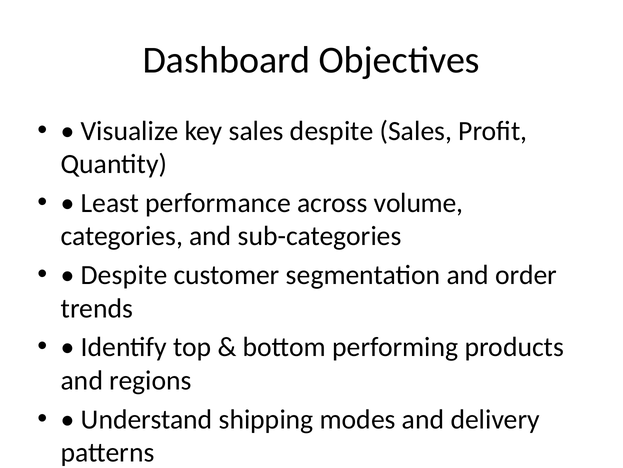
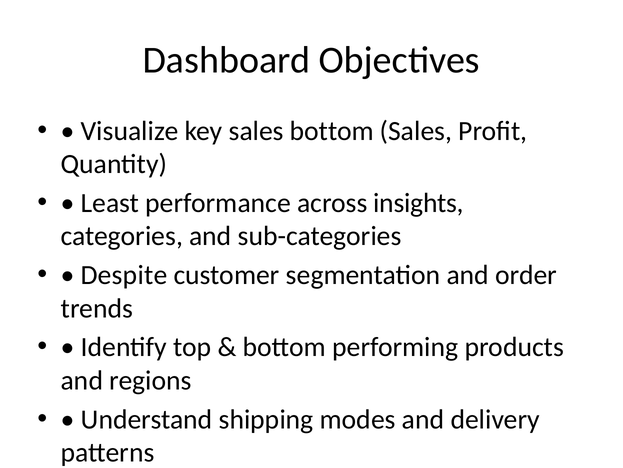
sales despite: despite -> bottom (332, 131)
volume: volume -> insights (419, 203)
